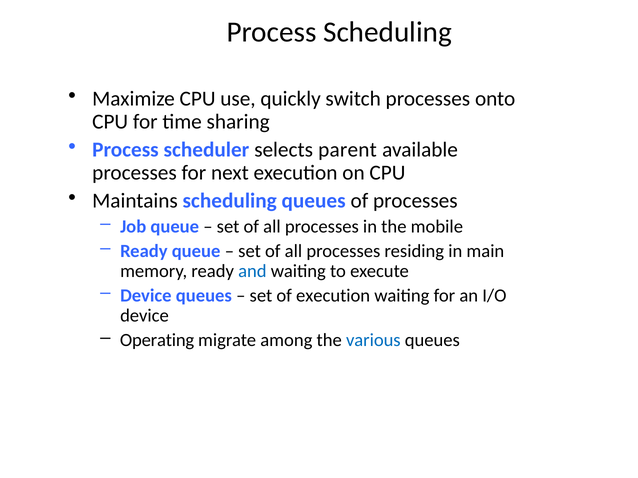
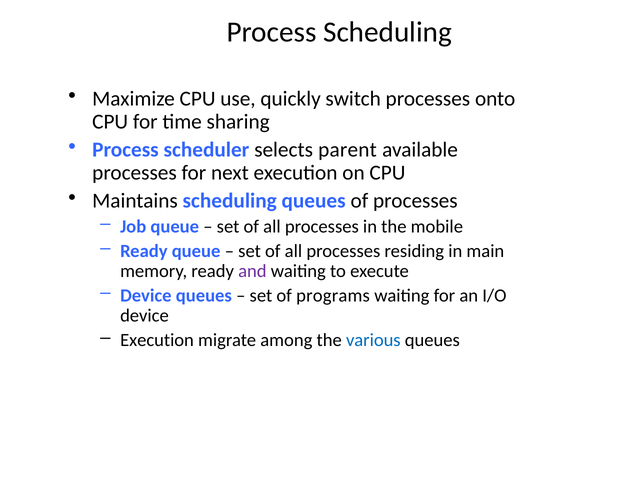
and colour: blue -> purple (252, 271)
of execution: execution -> programs (333, 296)
Operating: Operating -> Execution (157, 341)
